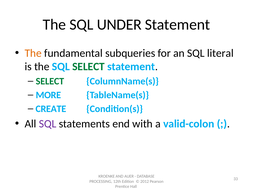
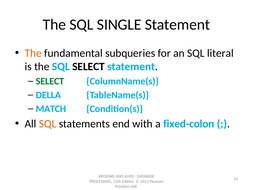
UNDER: UNDER -> SINGLE (119, 24)
SELECT colour: green -> black (89, 67)
MORE: MORE -> DELLA (48, 95)
CREATE: CREATE -> MATCH (51, 109)
SQL colour: purple -> orange (48, 124)
valid-colon: valid-colon -> fixed-colon (189, 124)
